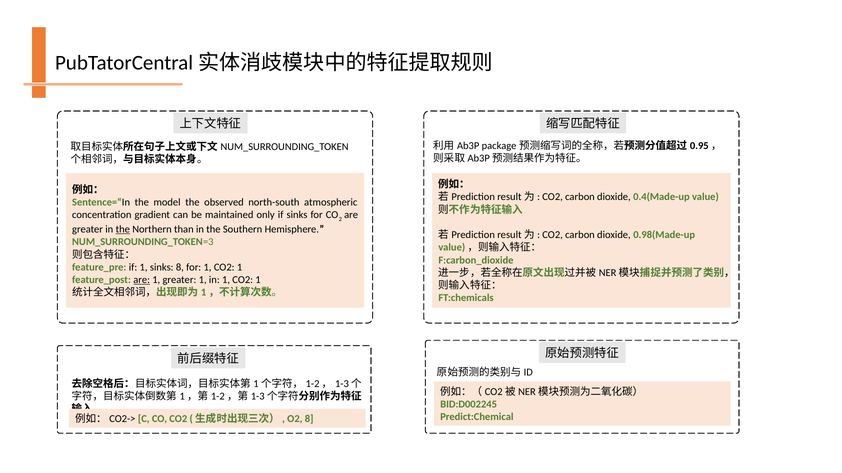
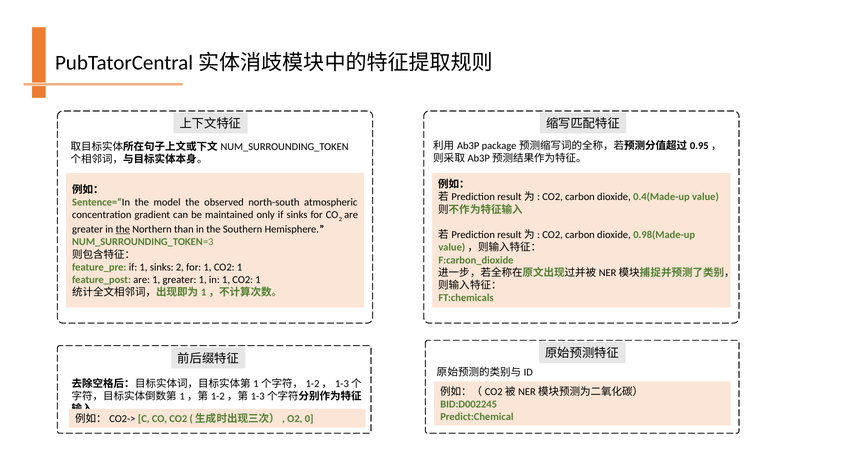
sinks 8: 8 -> 2 (180, 268)
are underline: present -> none (142, 280)
O2 8: 8 -> 0 (309, 420)
